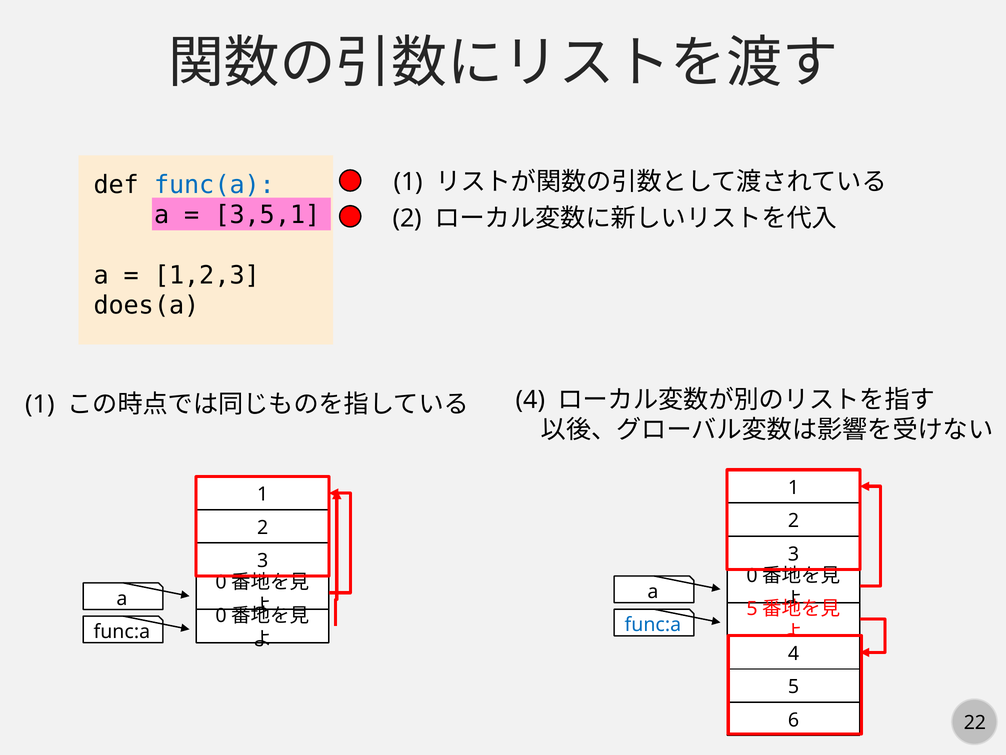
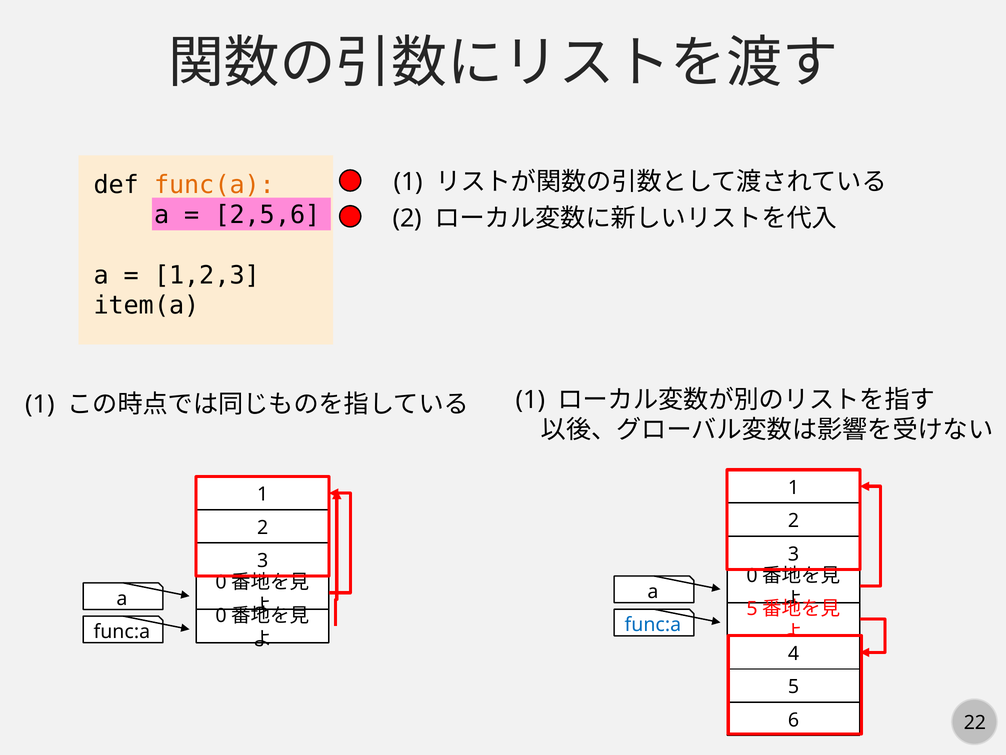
func(a colour: blue -> orange (215, 185)
3,5,1: 3,5,1 -> 2,5,6 (268, 215)
does(a: does(a -> item(a (146, 305)
4: 4 -> 1 (530, 400)
